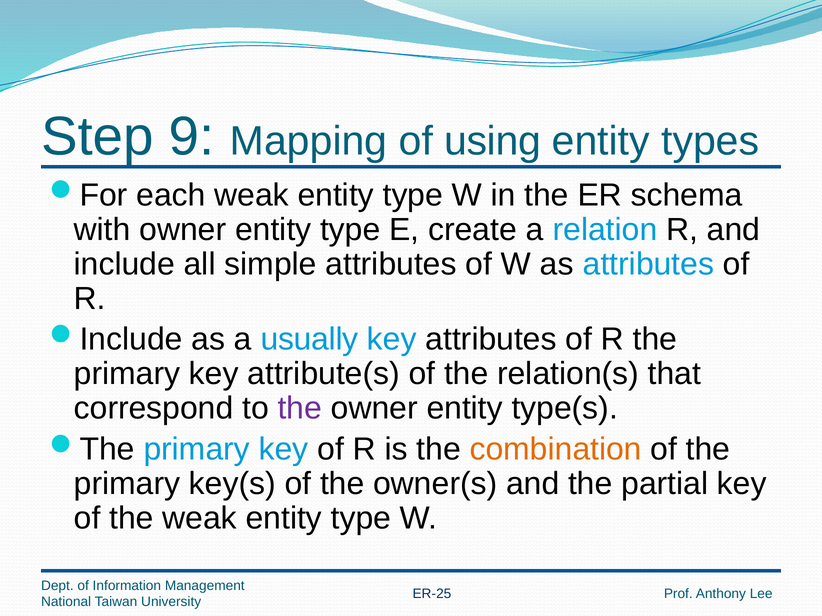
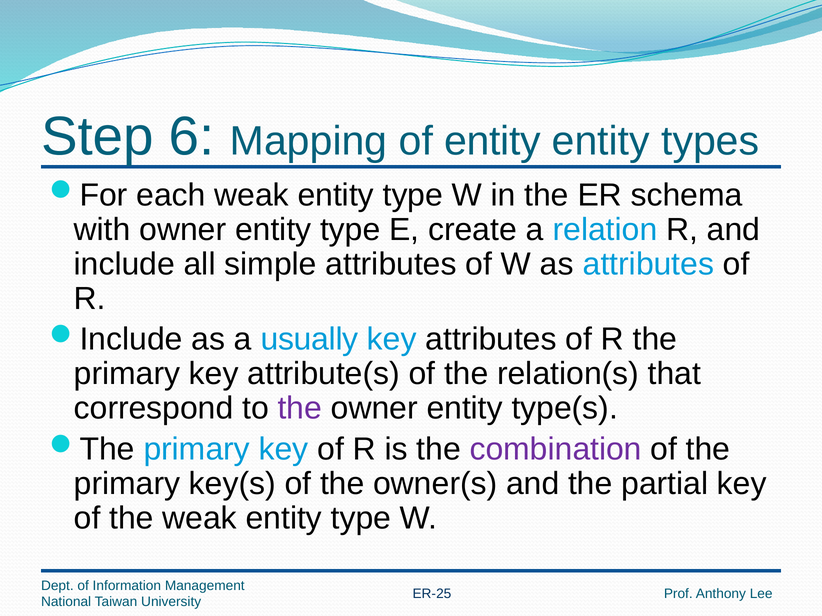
9: 9 -> 6 (192, 137)
of using: using -> entity (493, 142)
combination colour: orange -> purple (556, 450)
